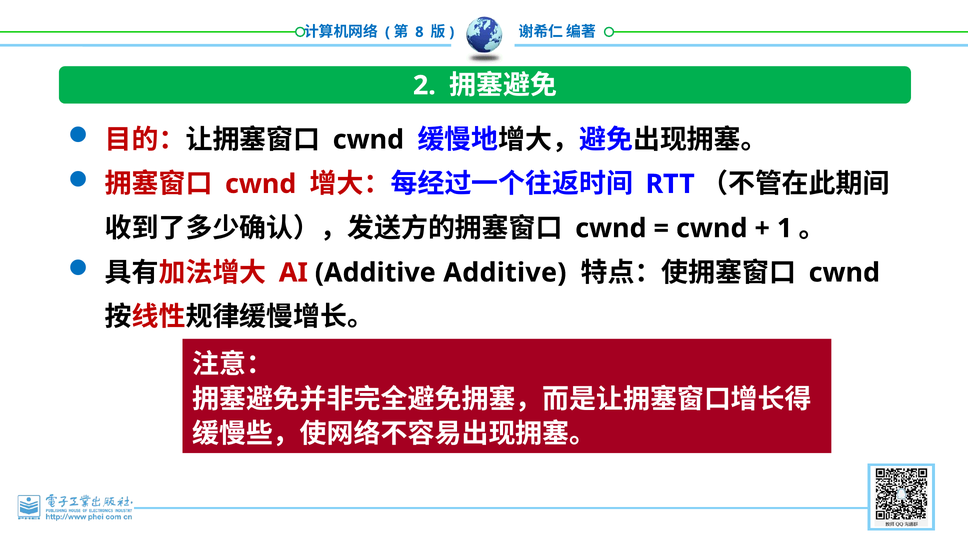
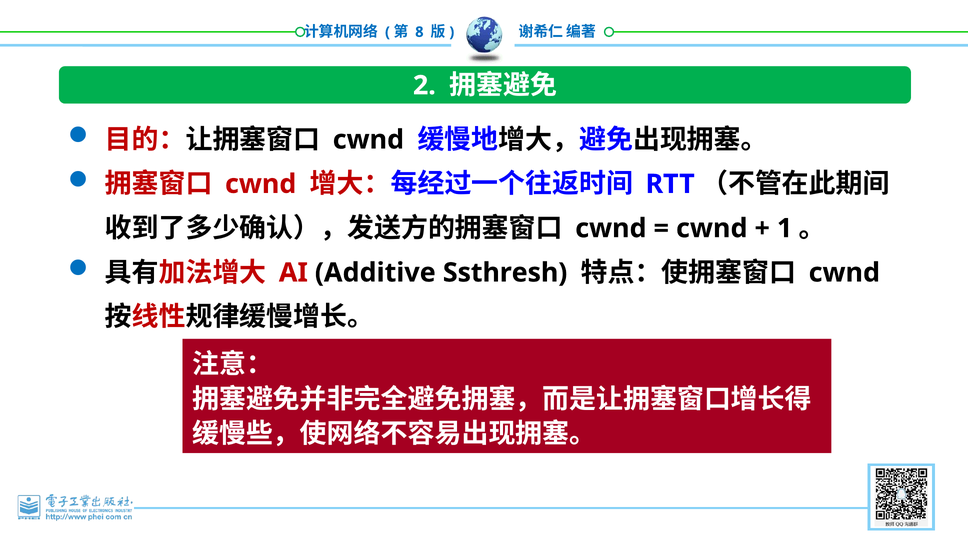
Additive Additive: Additive -> Ssthresh (505, 273)
